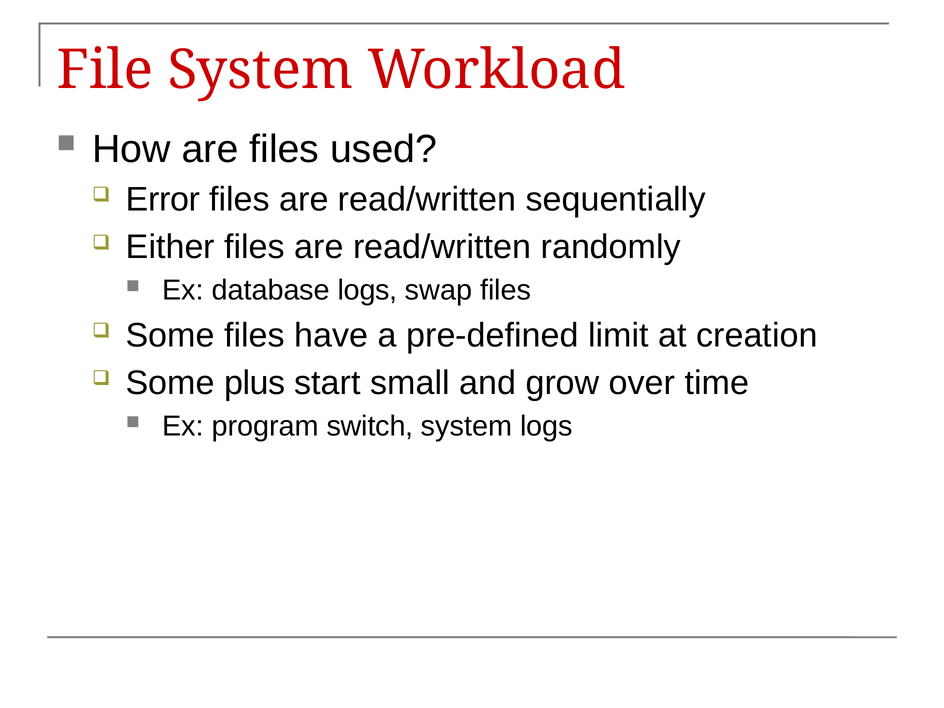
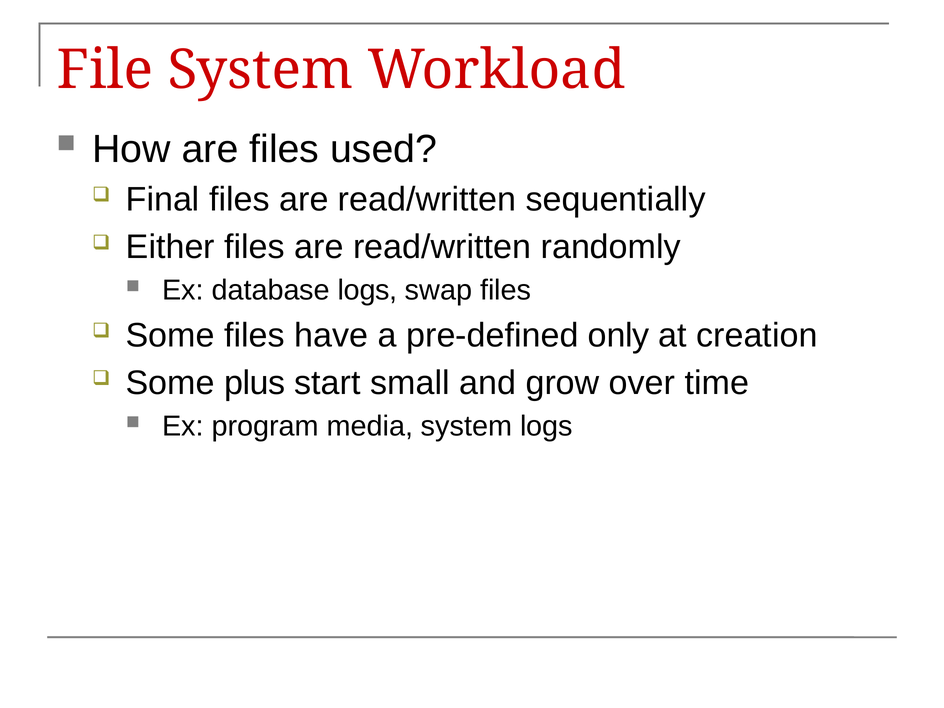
Error: Error -> Final (163, 200)
limit: limit -> only (619, 335)
switch: switch -> media (370, 426)
